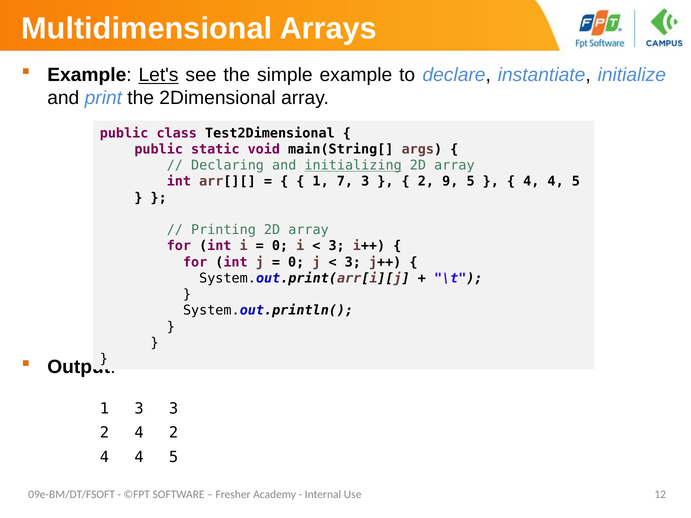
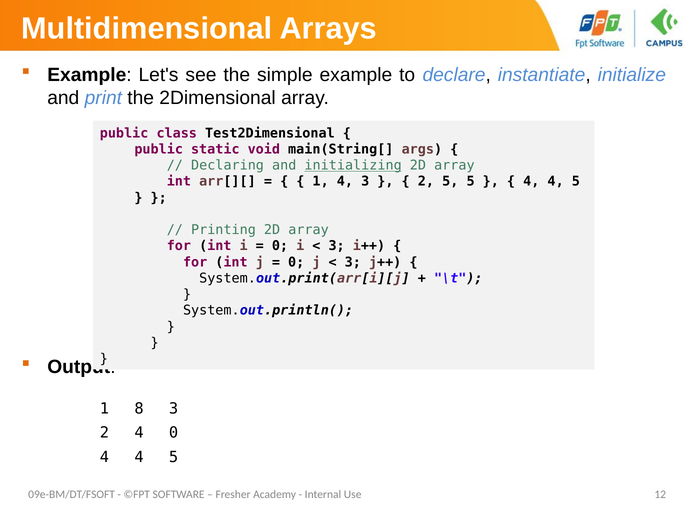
Let's underline: present -> none (159, 75)
1 7: 7 -> 4 (345, 182)
2 9: 9 -> 5 (450, 182)
1 3: 3 -> 8 (139, 409)
4 2: 2 -> 0 (174, 433)
